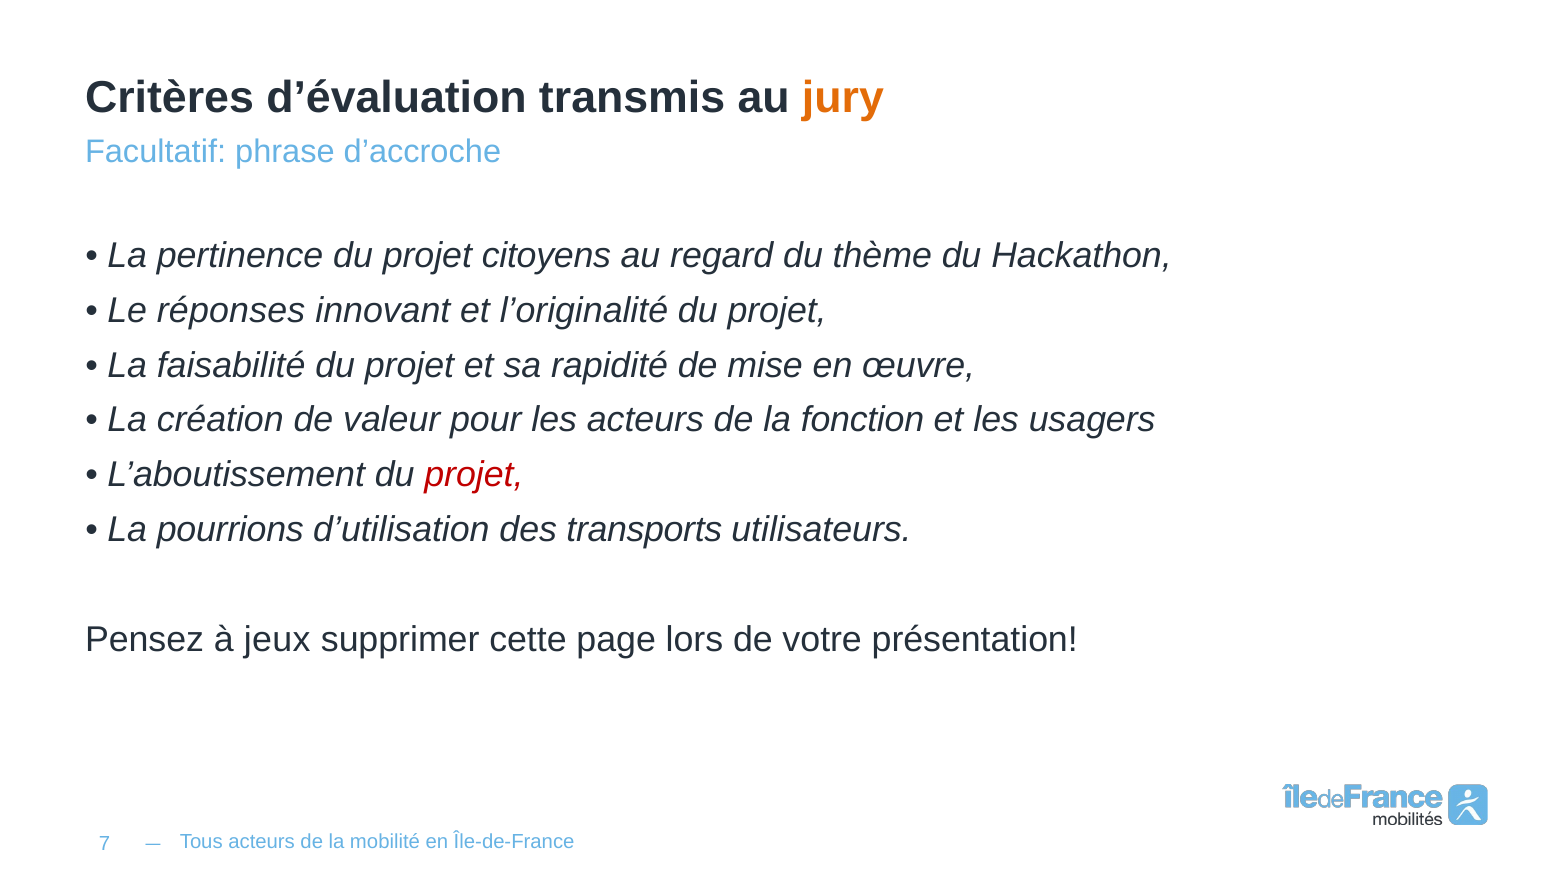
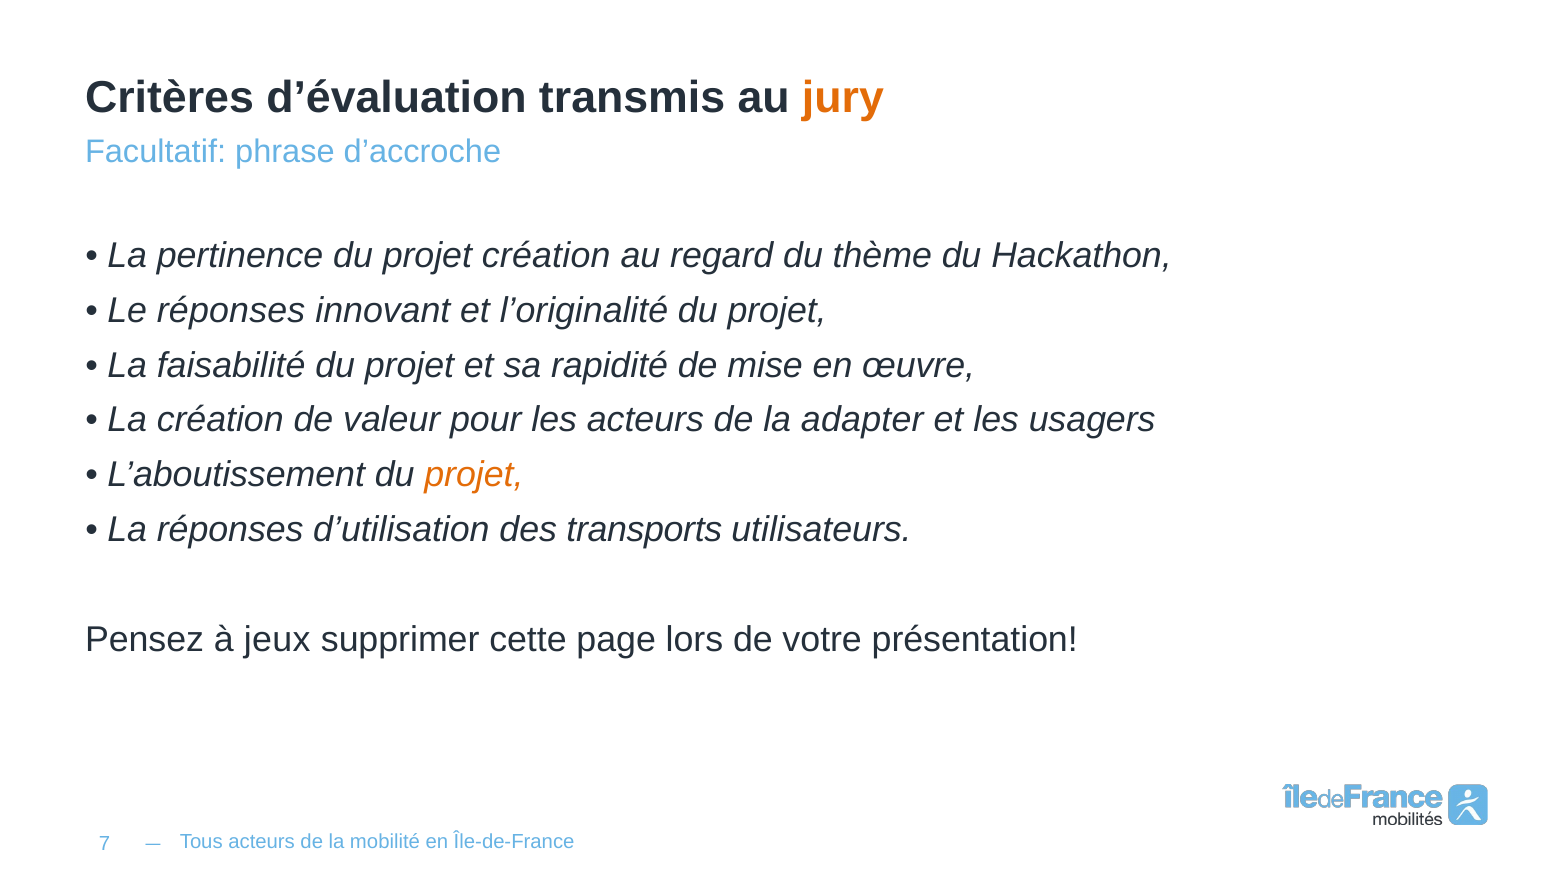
projet citoyens: citoyens -> création (546, 256)
fonction: fonction -> adapter (862, 420)
projet colour: red -> orange (474, 475)
La pourrions: pourrions -> réponses (230, 530)
